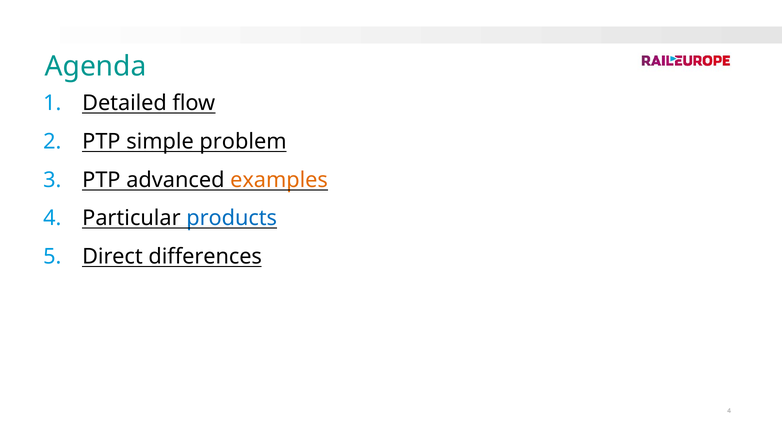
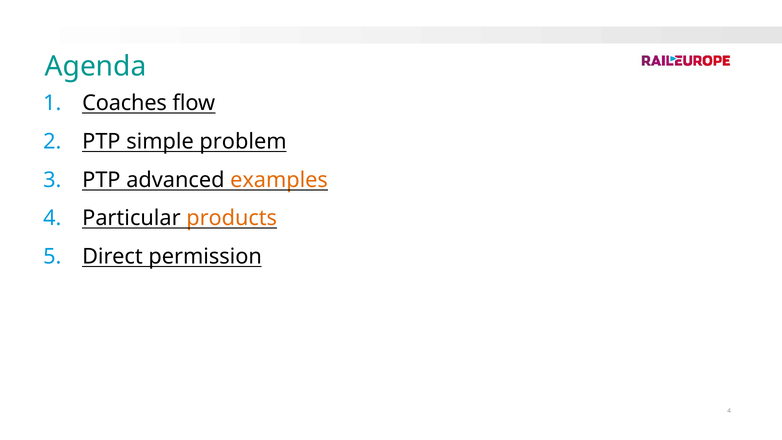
Detailed: Detailed -> Coaches (125, 103)
products colour: blue -> orange (232, 218)
differences: differences -> permission (205, 257)
